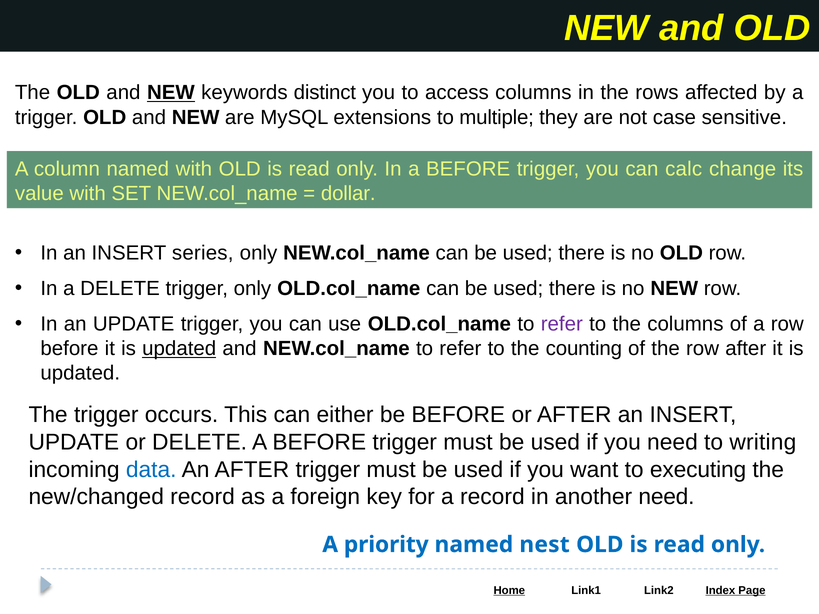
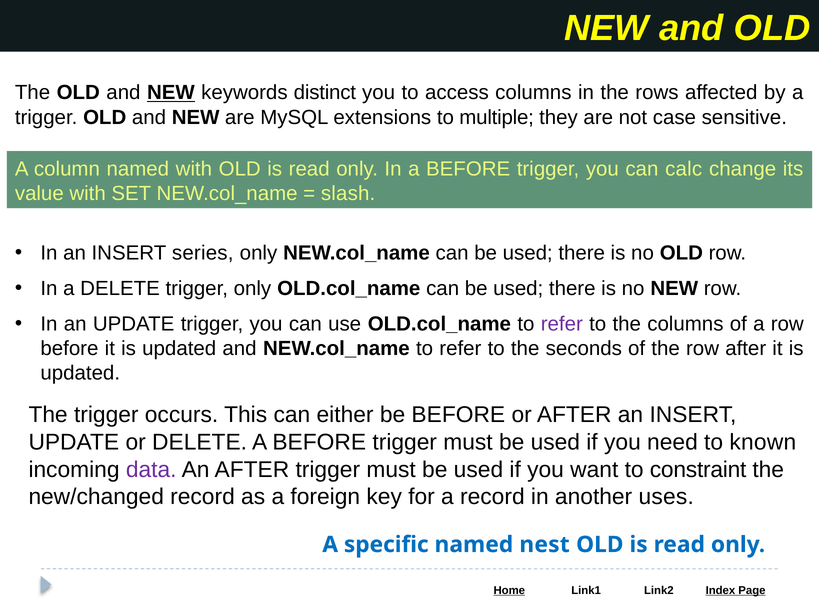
dollar: dollar -> slash (348, 193)
updated underline: present -> none (179, 349)
counting: counting -> seconds (584, 349)
writing: writing -> known (763, 442)
data colour: blue -> purple (151, 470)
executing: executing -> constraint (698, 470)
another need: need -> uses (666, 497)
priority: priority -> specific (386, 545)
